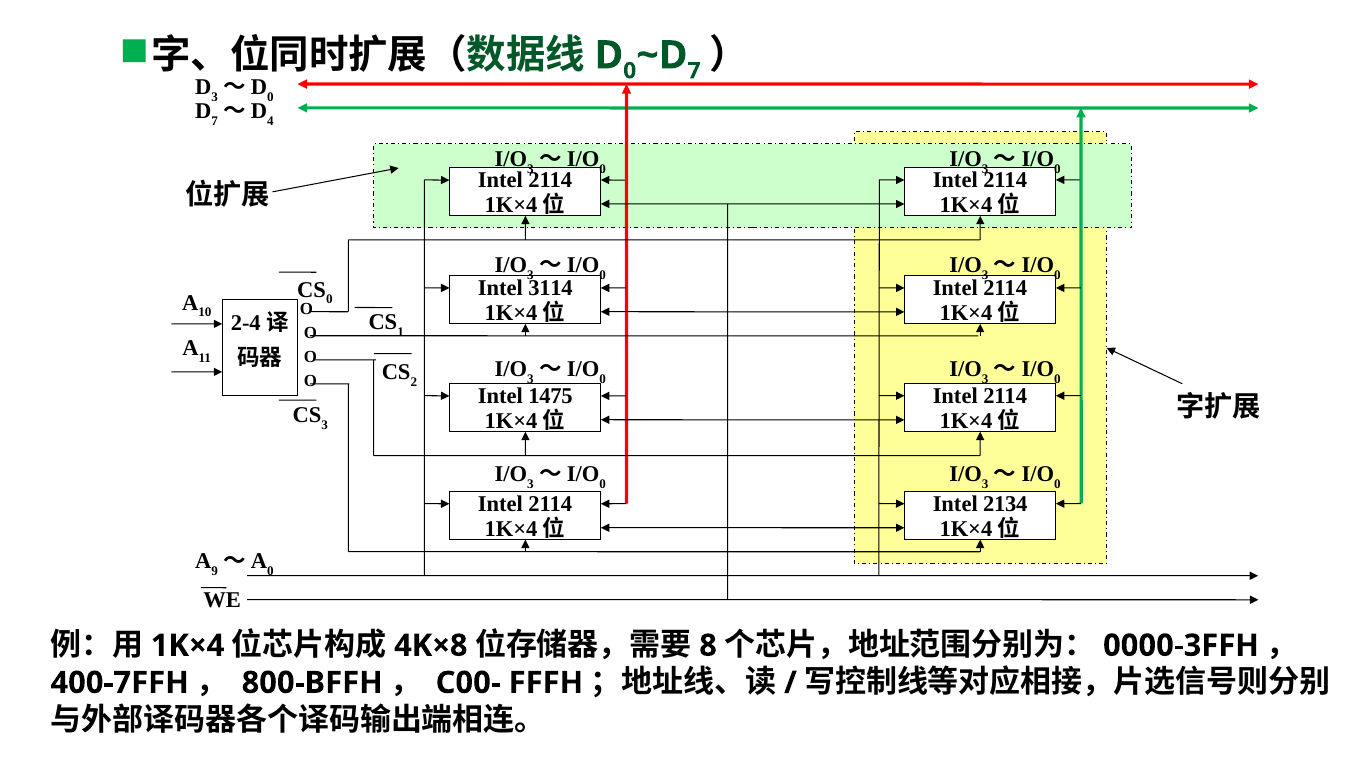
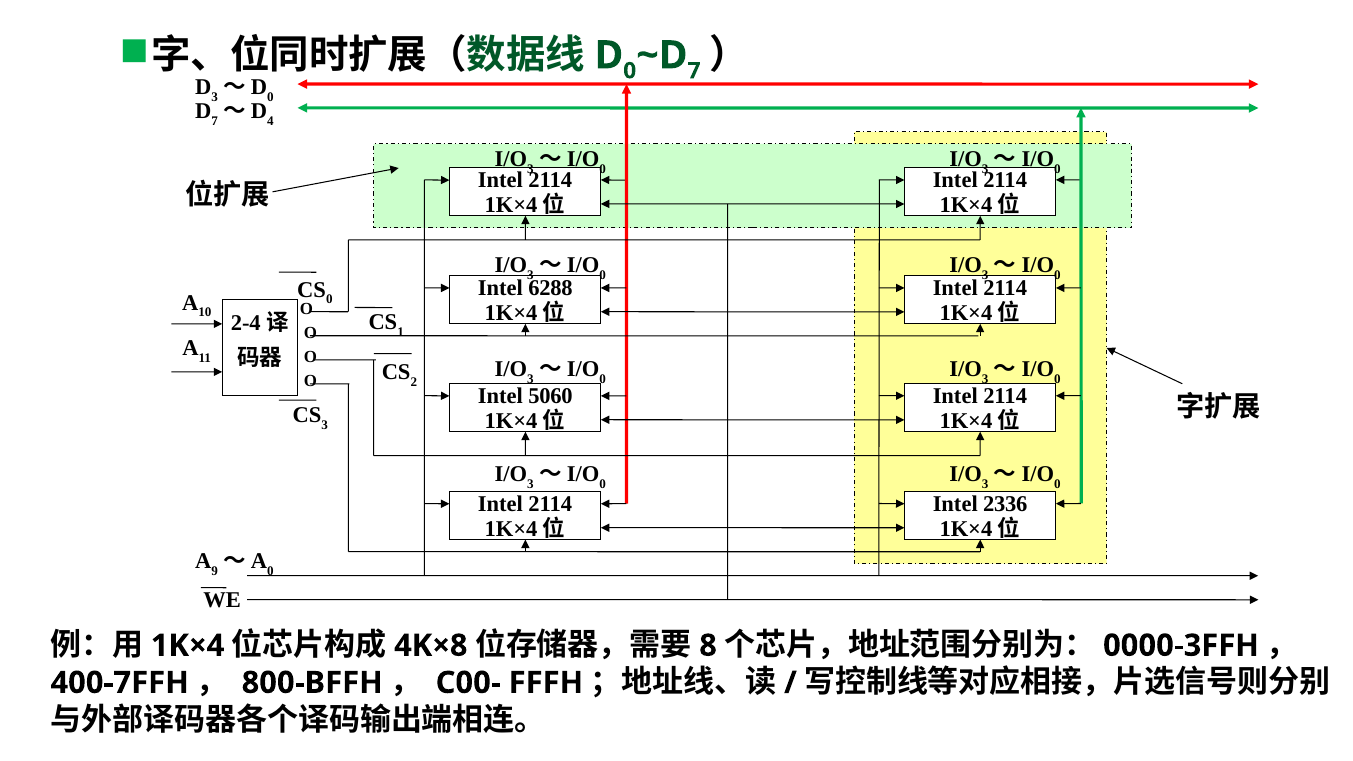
3114: 3114 -> 6288 (550, 288)
1475: 1475 -> 5060 (550, 396)
2134: 2134 -> 2336 (1005, 504)
